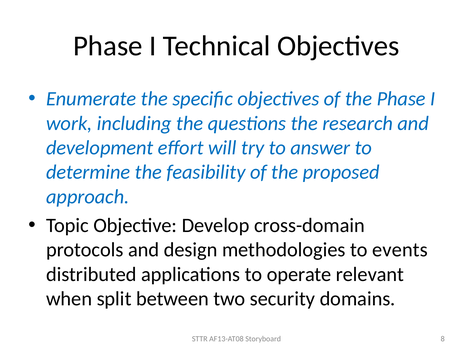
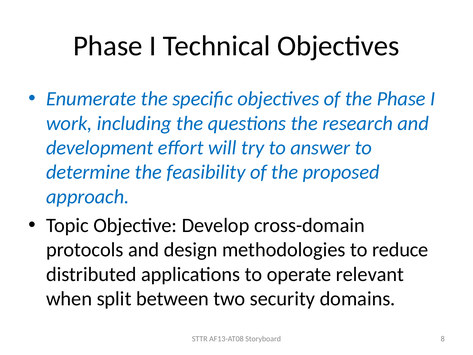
events: events -> reduce (400, 250)
